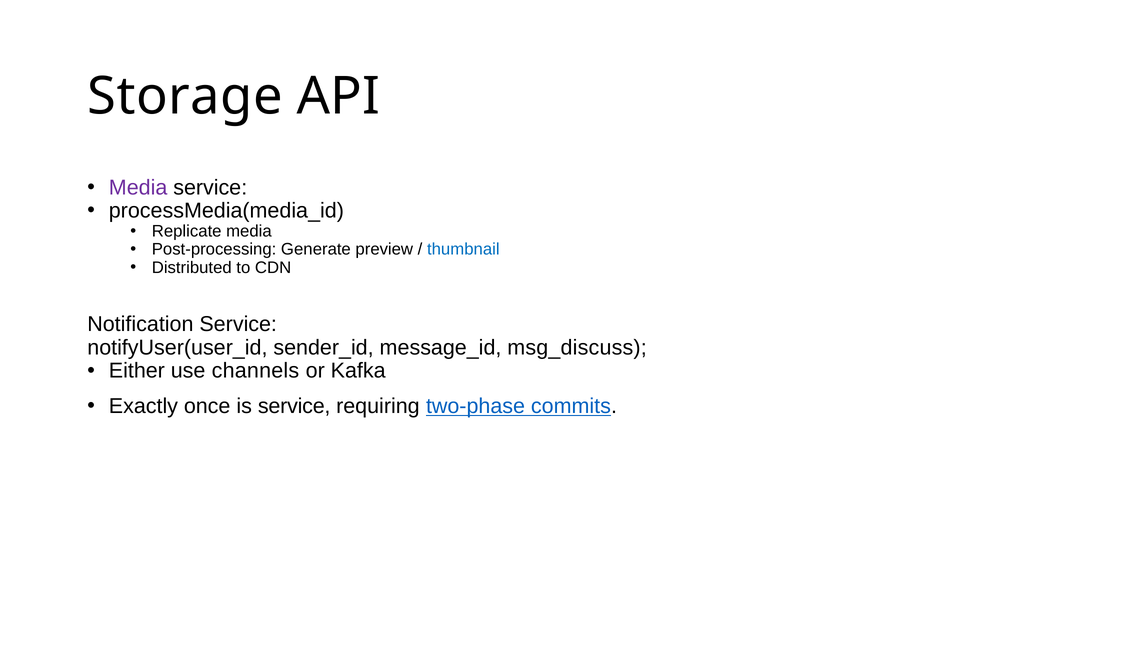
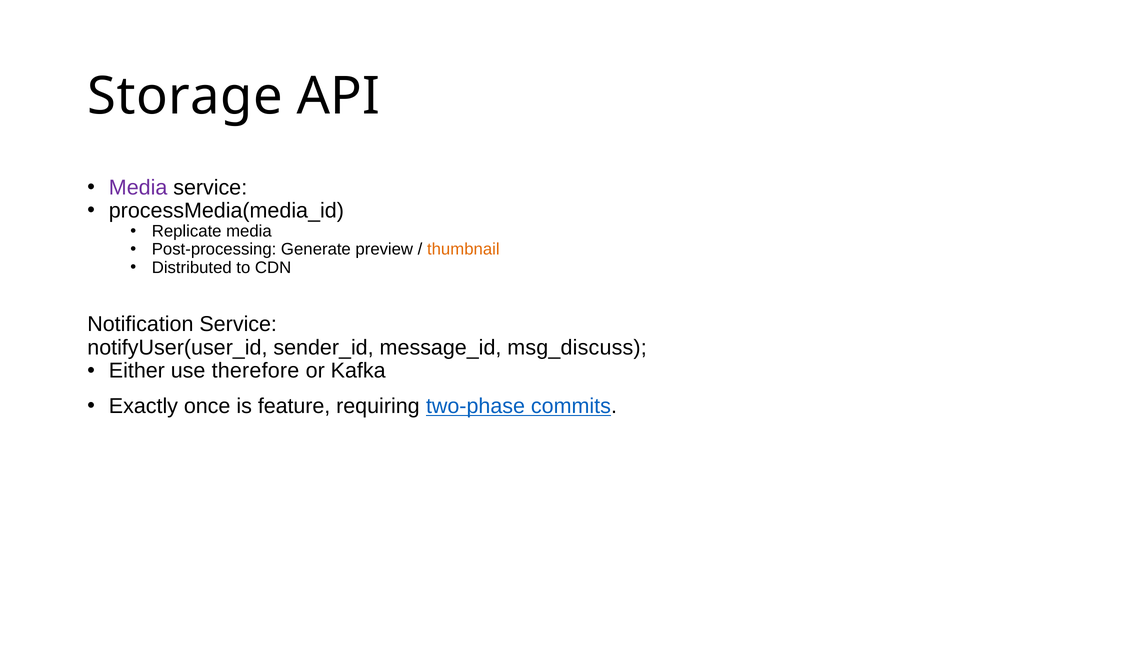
thumbnail colour: blue -> orange (463, 249)
channels: channels -> therefore (255, 371)
is service: service -> feature (294, 406)
